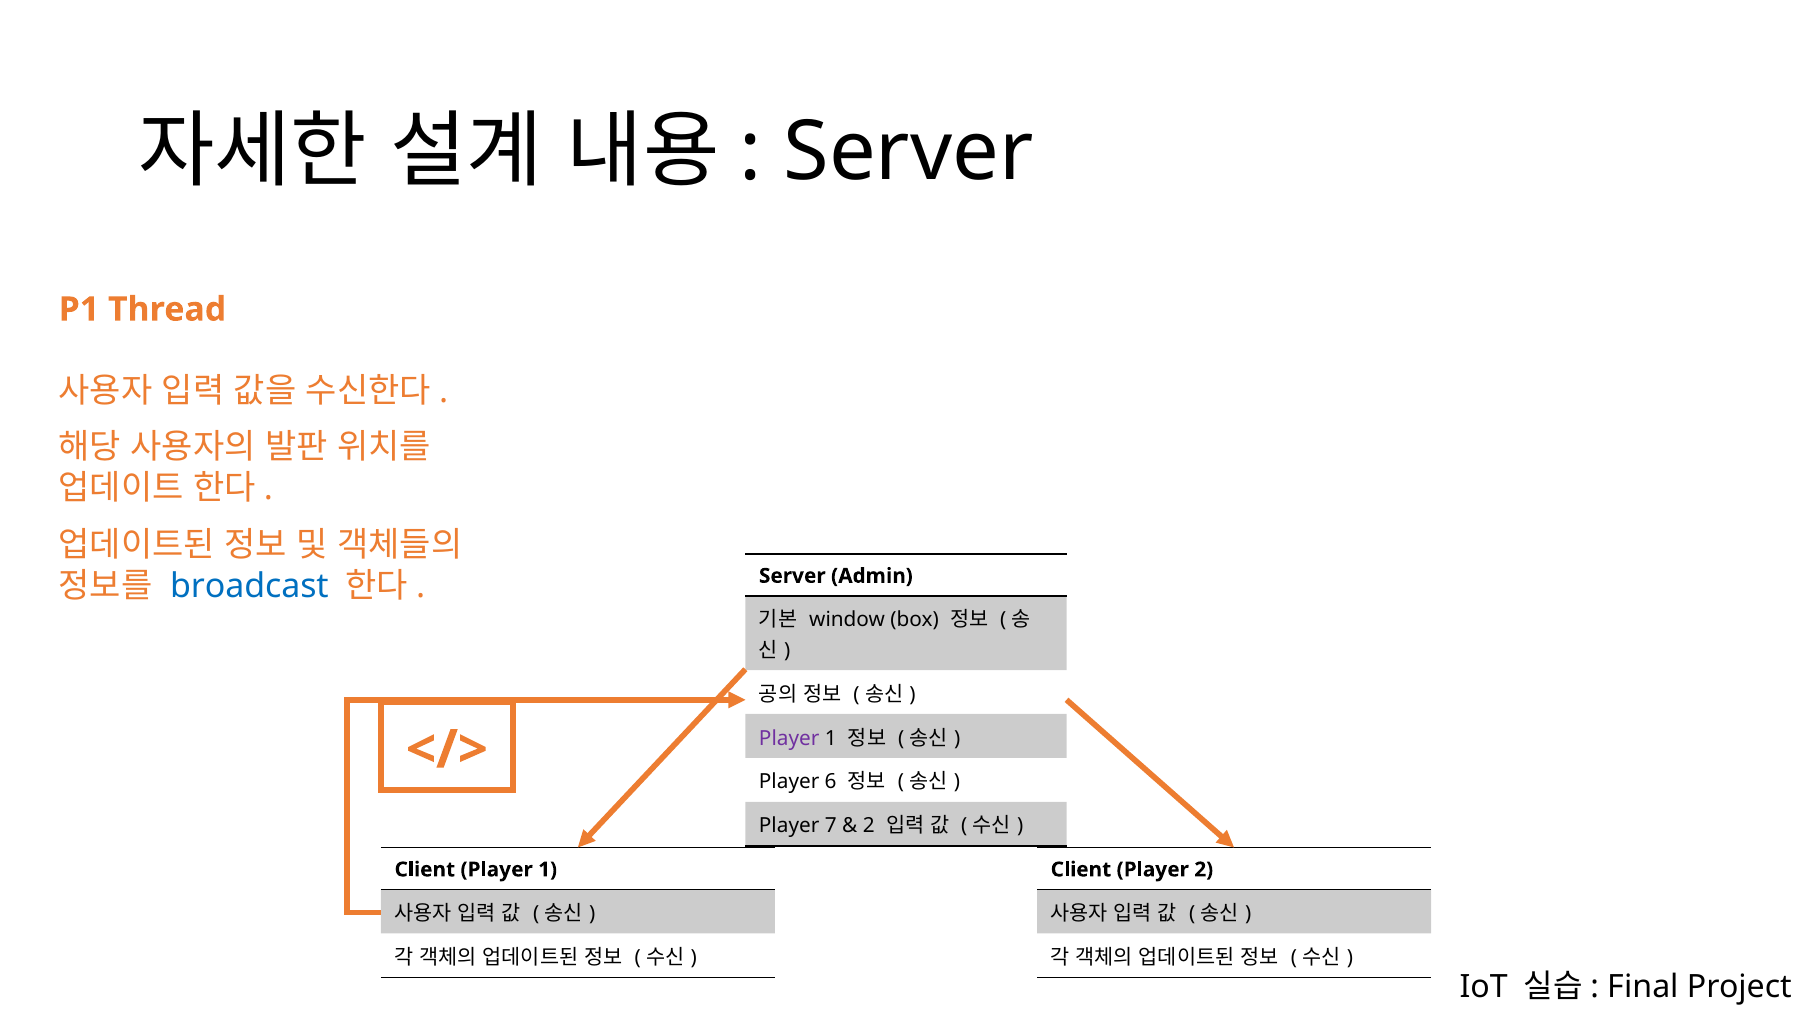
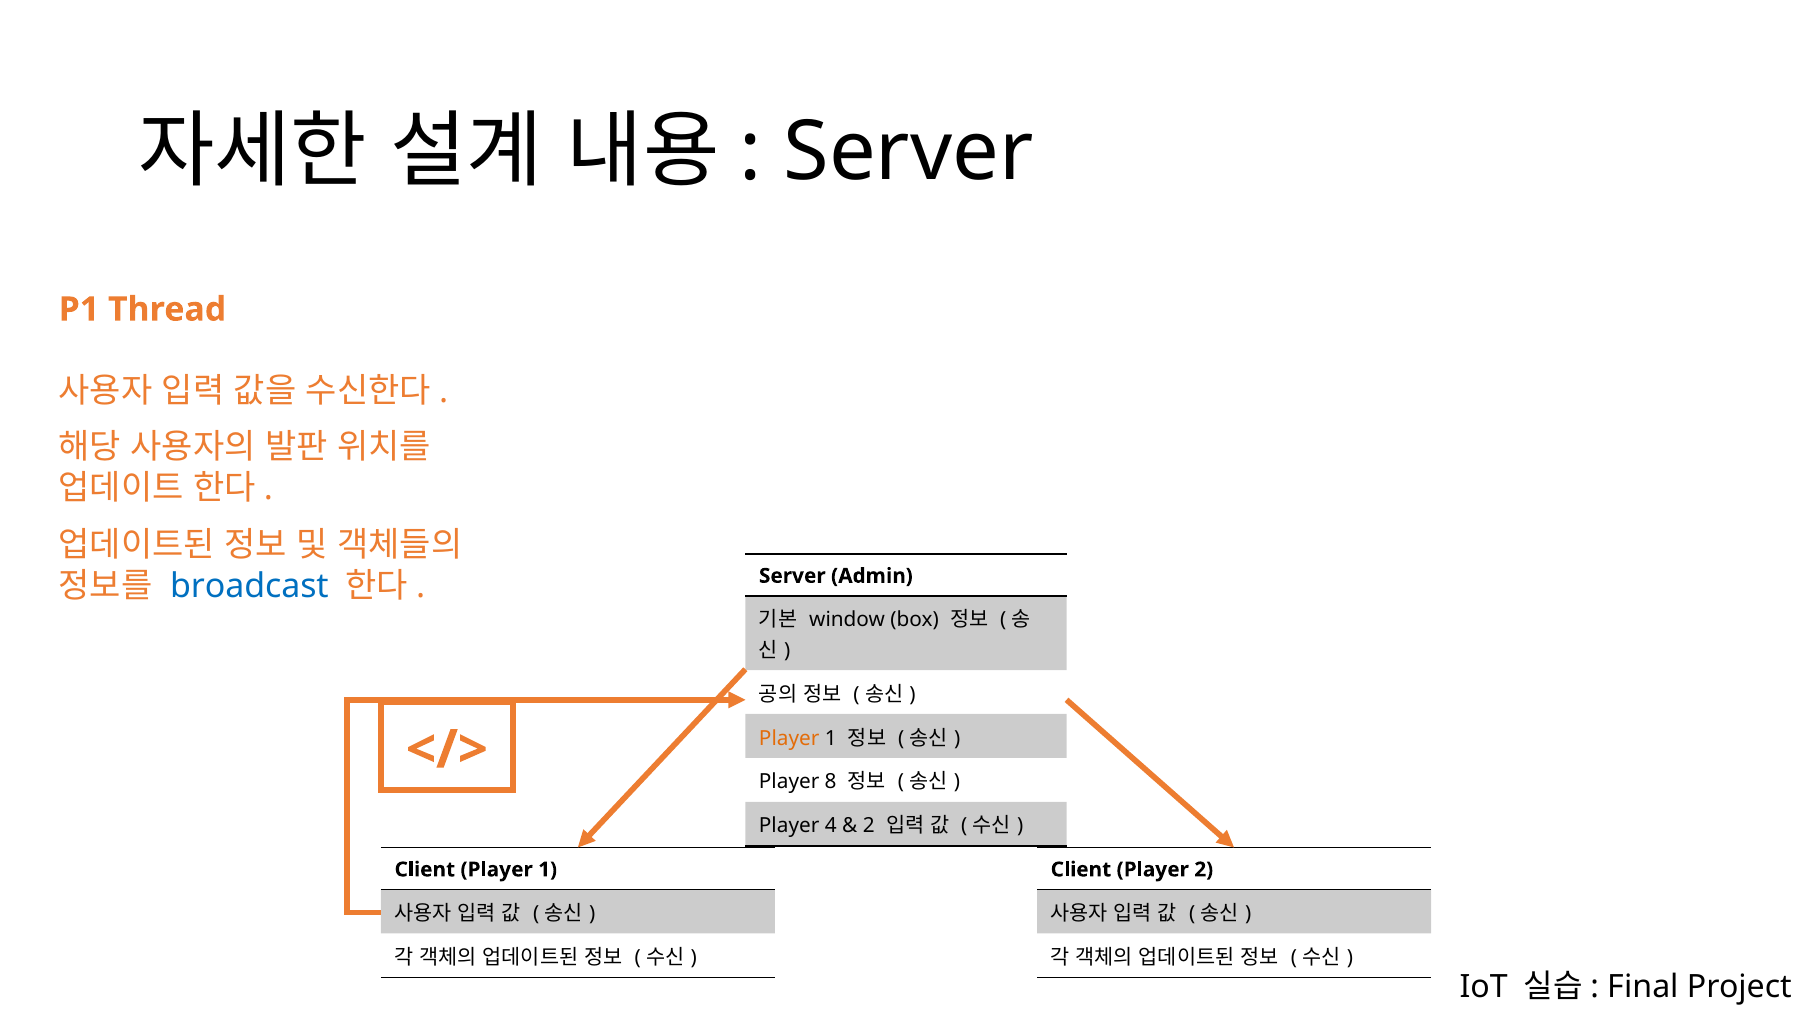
Player colour: purple -> orange (789, 738)
6: 6 -> 8 (831, 782)
7: 7 -> 4 (831, 826)
